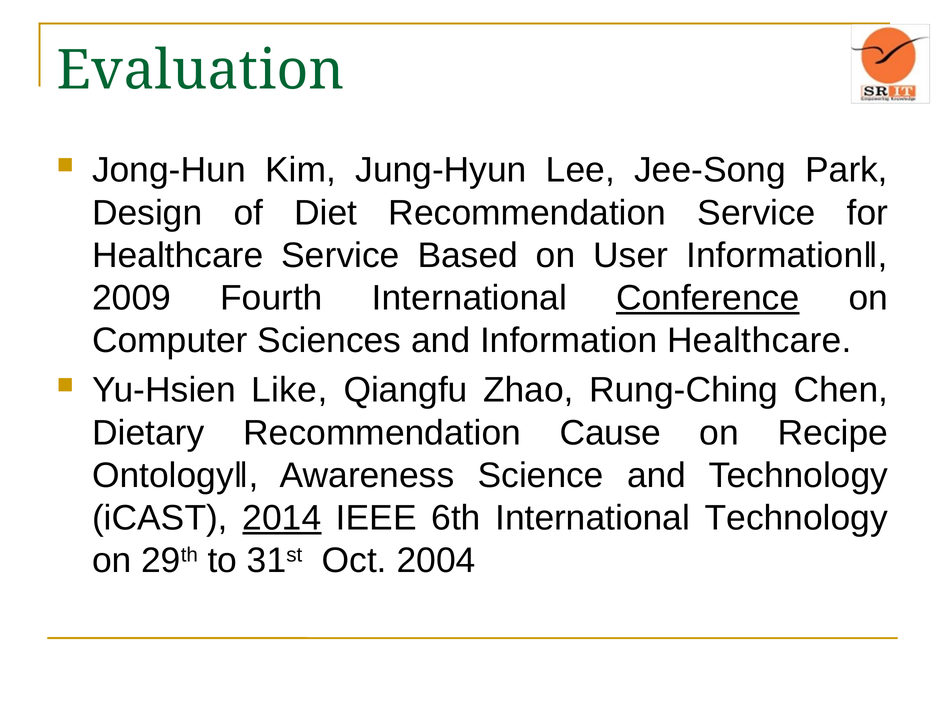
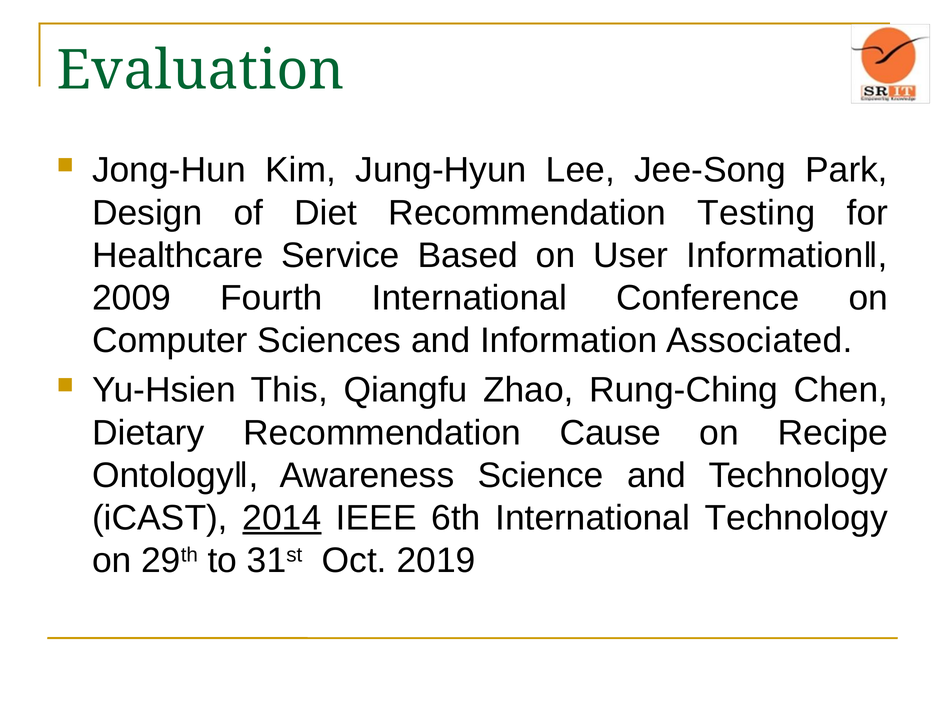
Recommendation Service: Service -> Testing (756, 213)
Conference underline: present -> none (708, 298)
Information Healthcare: Healthcare -> Associated (759, 340)
Like: Like -> This (289, 390)
2004: 2004 -> 2019 (436, 560)
